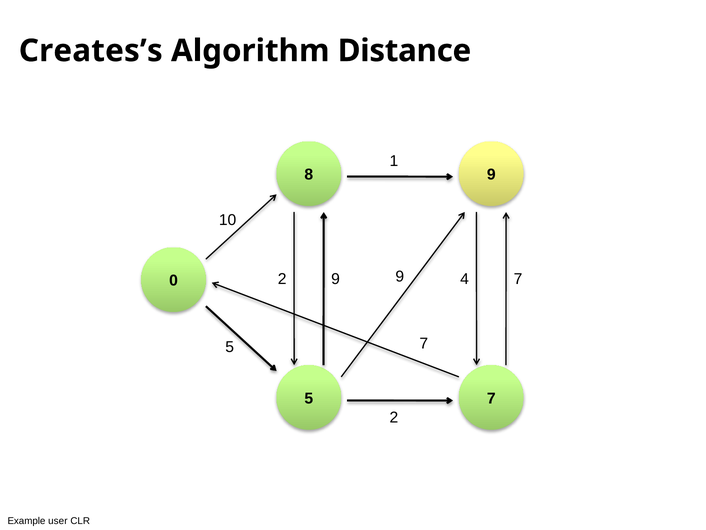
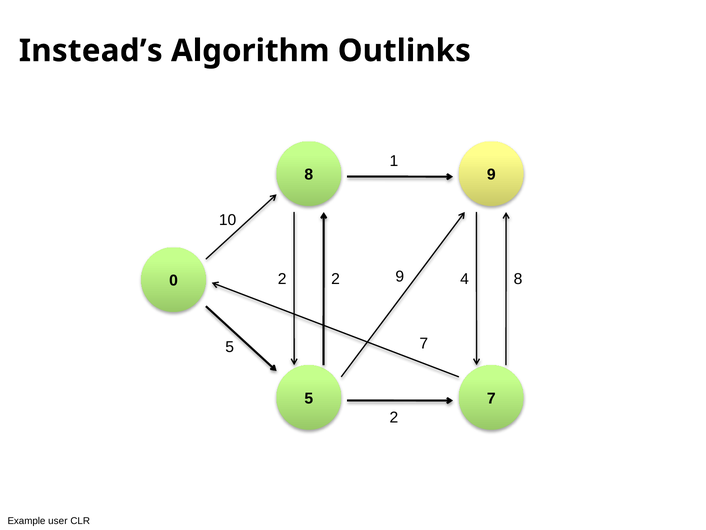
Creates’s: Creates’s -> Instead’s (91, 51)
Distance: Distance -> Outlinks (404, 51)
9: 9 -> 2 (336, 279)
4 7: 7 -> 8 (518, 279)
